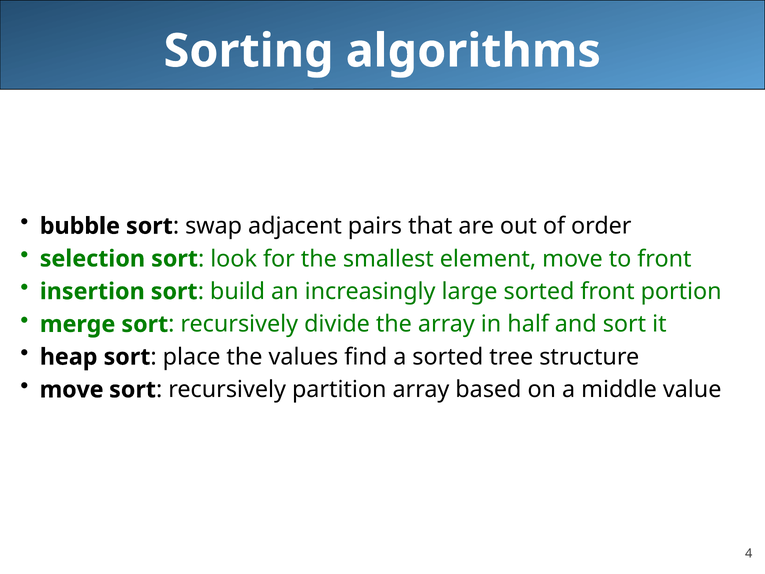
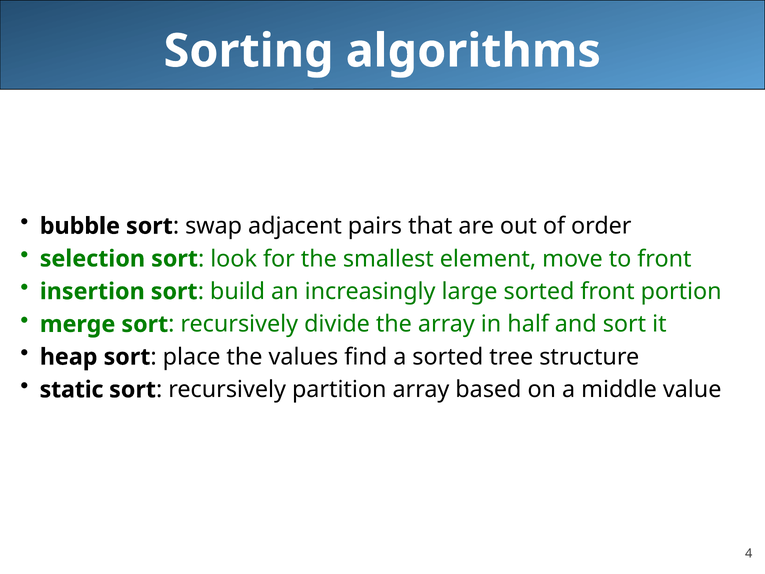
move: move -> static (72, 390)
